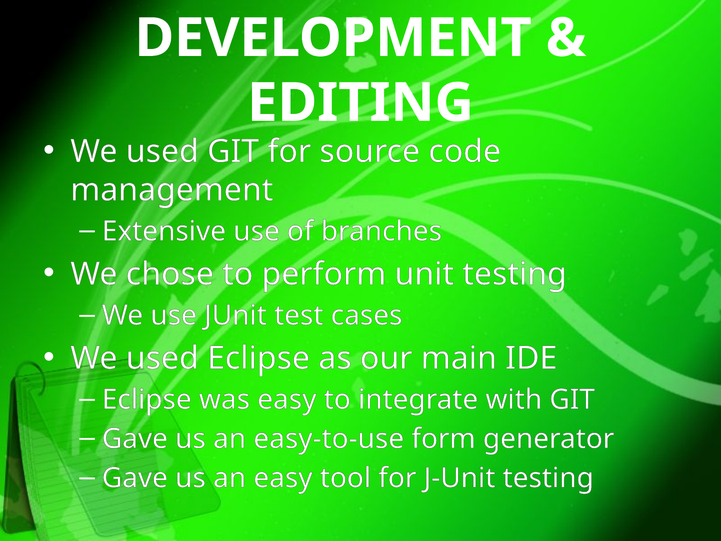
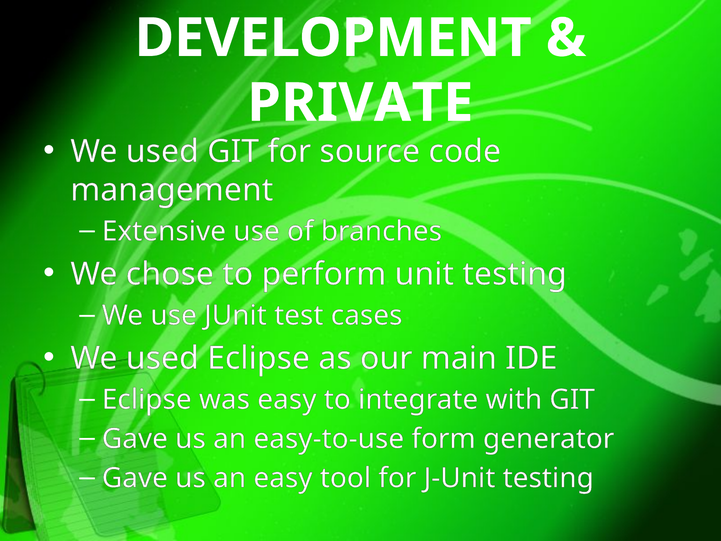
EDITING: EDITING -> PRIVATE (360, 103)
